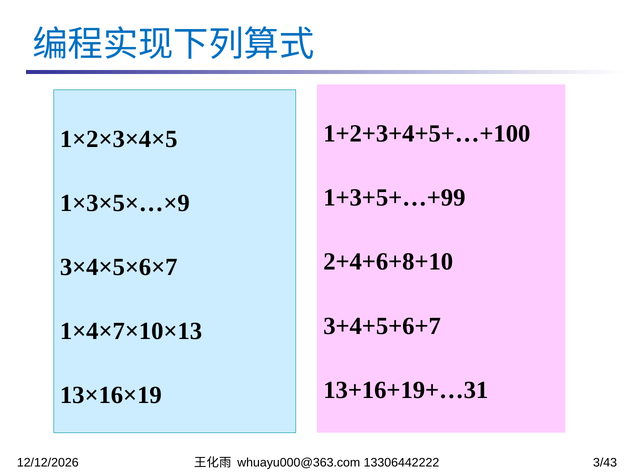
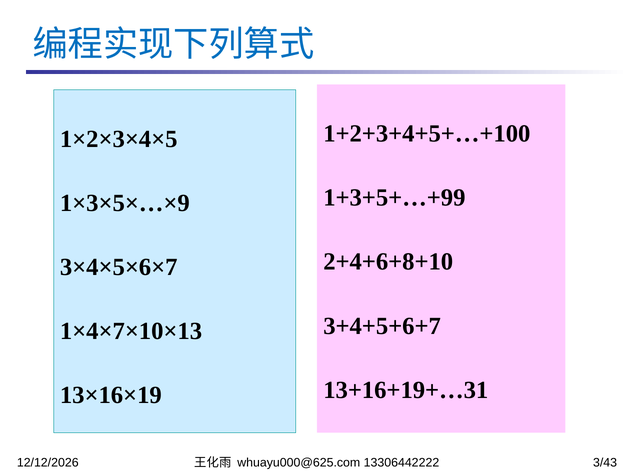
whuayu000@363.com: whuayu000@363.com -> whuayu000@625.com (299, 463)
